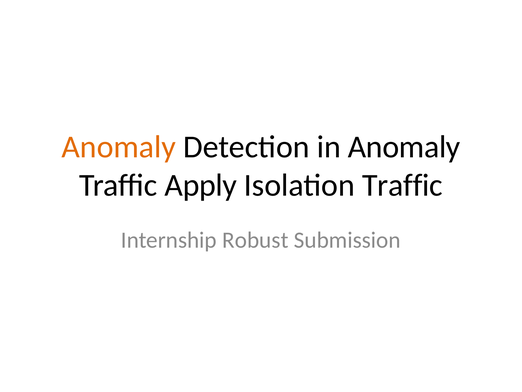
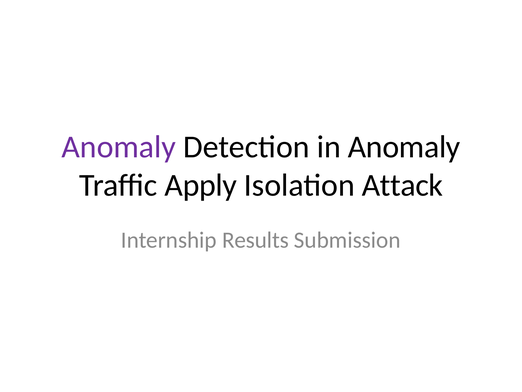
Anomaly colour: orange -> purple (119, 147)
Isolation Traffic: Traffic -> Attack (402, 185)
Robust: Robust -> Results (255, 240)
